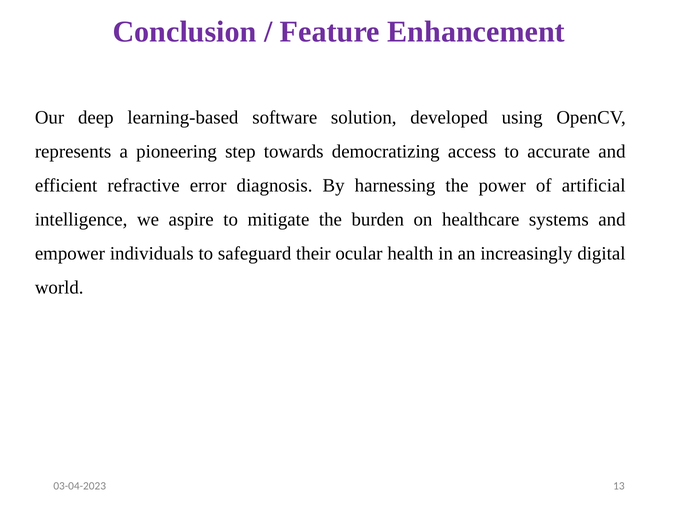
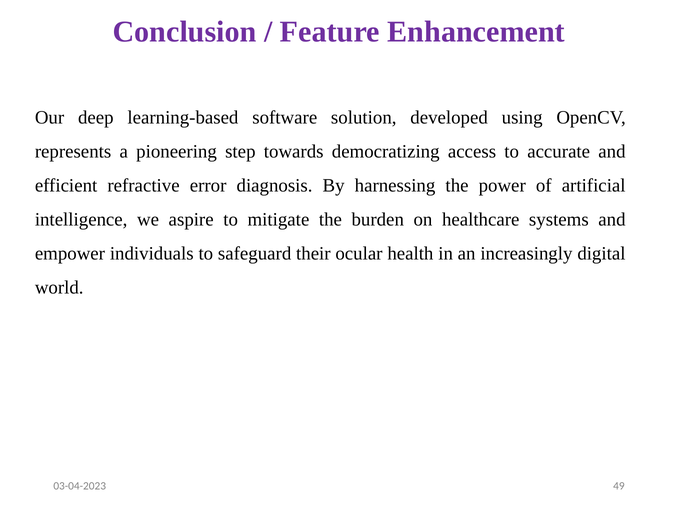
13: 13 -> 49 (619, 486)
